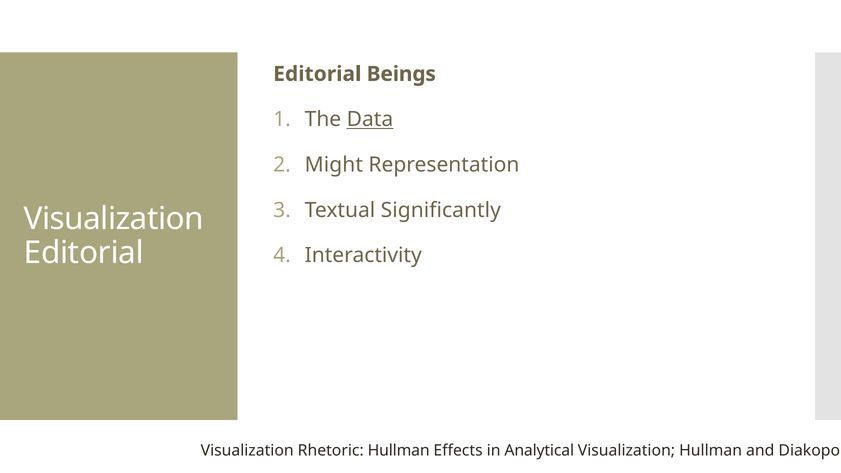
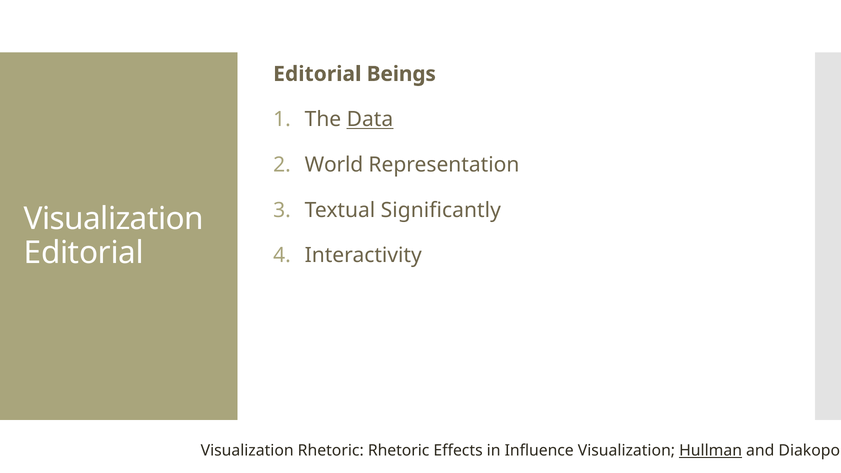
Might: Might -> World (334, 165)
Rhetoric Hullman: Hullman -> Rhetoric (399, 451)
Analytical: Analytical -> Influence (539, 451)
Hullman underline: none -> present (711, 451)
